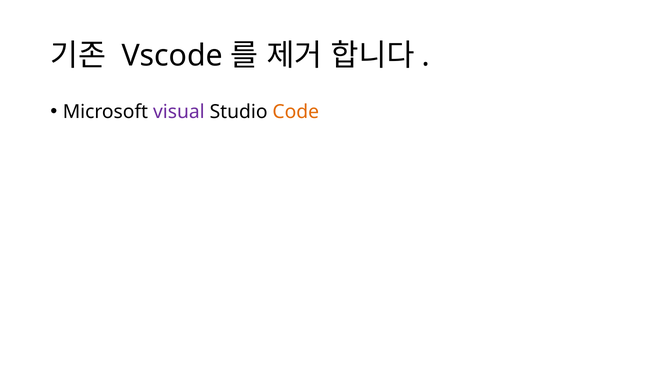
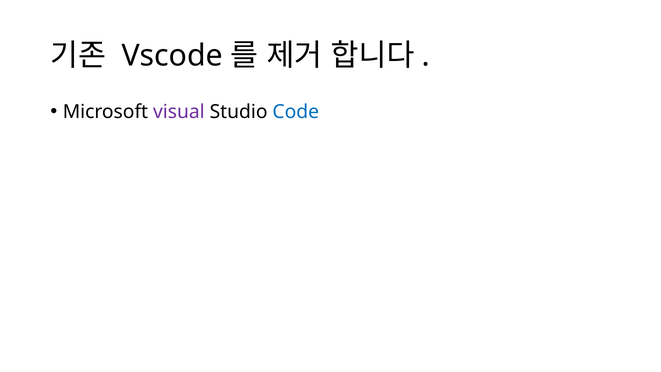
Code colour: orange -> blue (296, 112)
